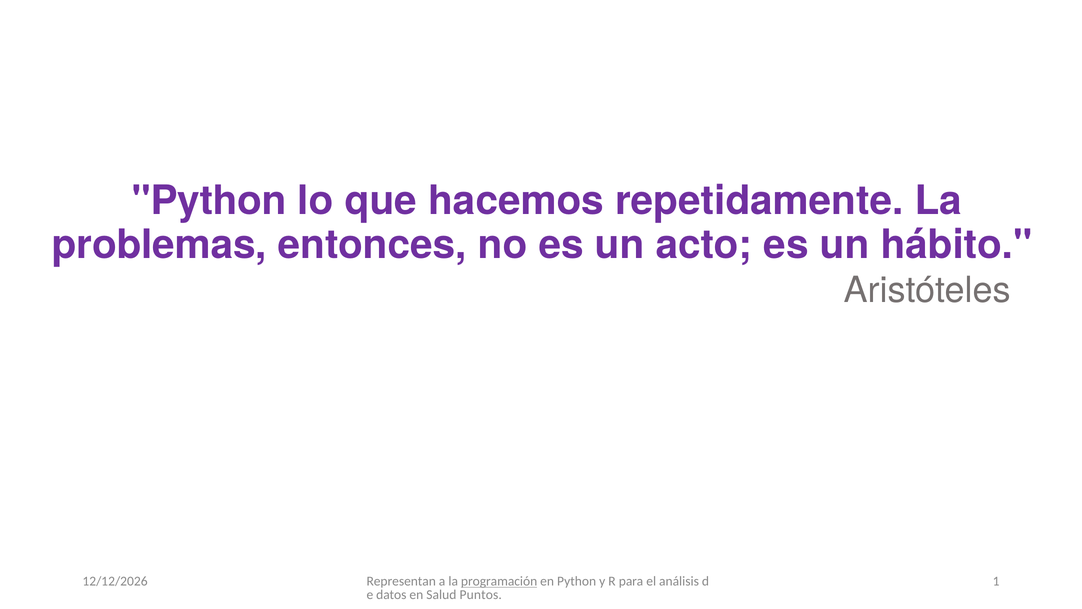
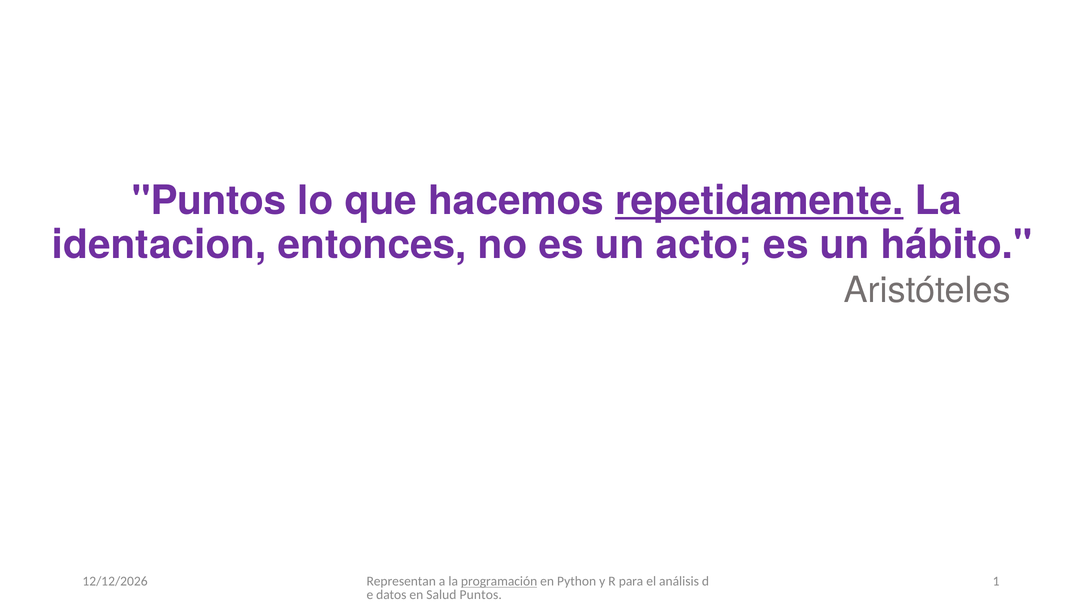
Python: Python -> Puntos (209, 201)
repetidamente underline: none -> present (759, 201)
problemas: problemas -> identacion (159, 245)
